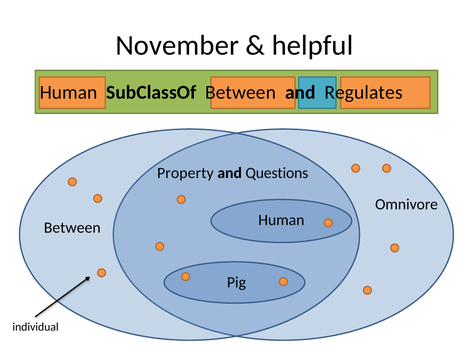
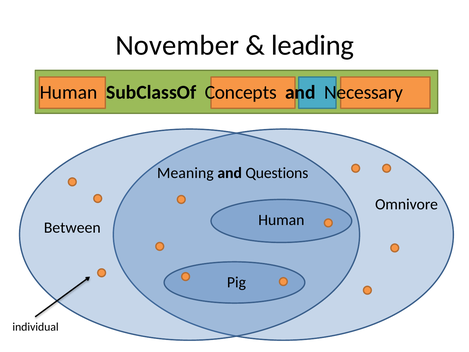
helpful: helpful -> leading (313, 45)
SubClassOf Between: Between -> Concepts (241, 92)
Regulates: Regulates -> Necessary (364, 92)
Property: Property -> Meaning (185, 173)
